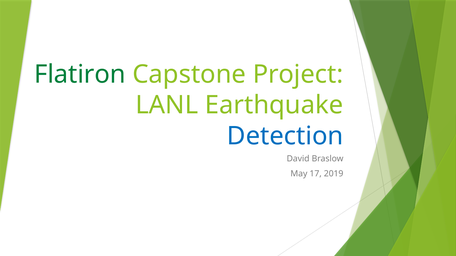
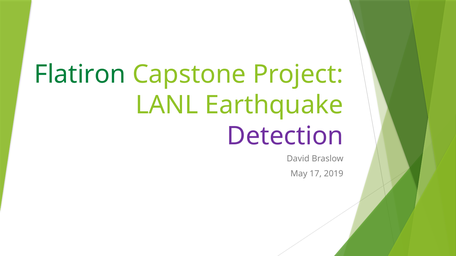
Detection colour: blue -> purple (285, 136)
